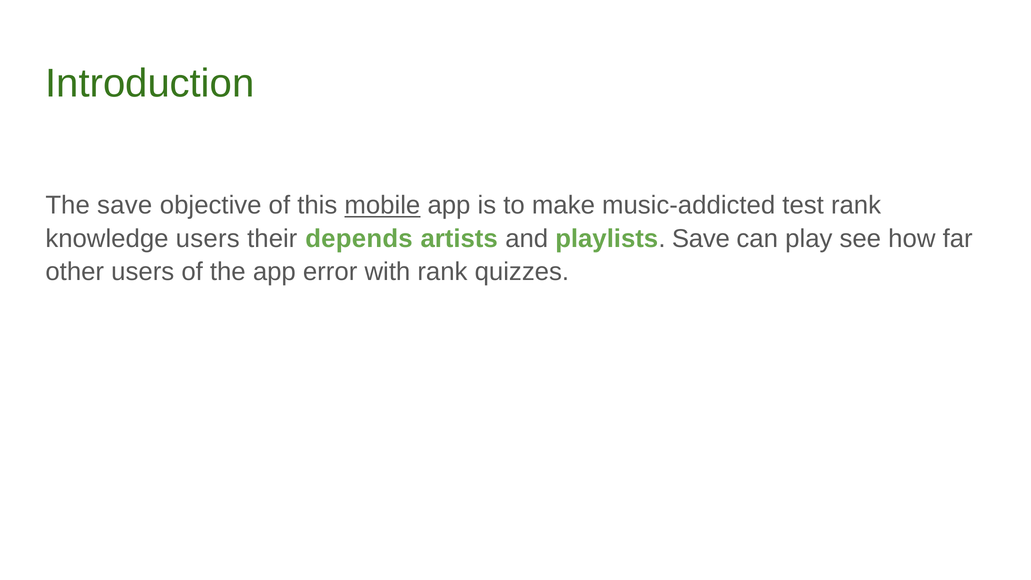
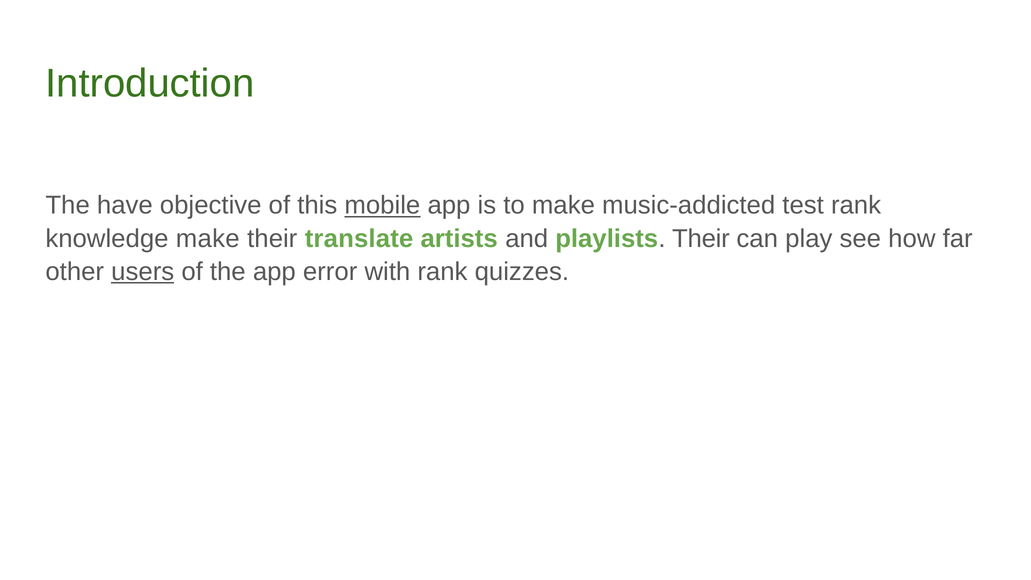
The save: save -> have (125, 205)
knowledge users: users -> make (208, 239)
depends: depends -> translate (359, 239)
playlists Save: Save -> Their (701, 239)
users underline: none -> present (143, 272)
